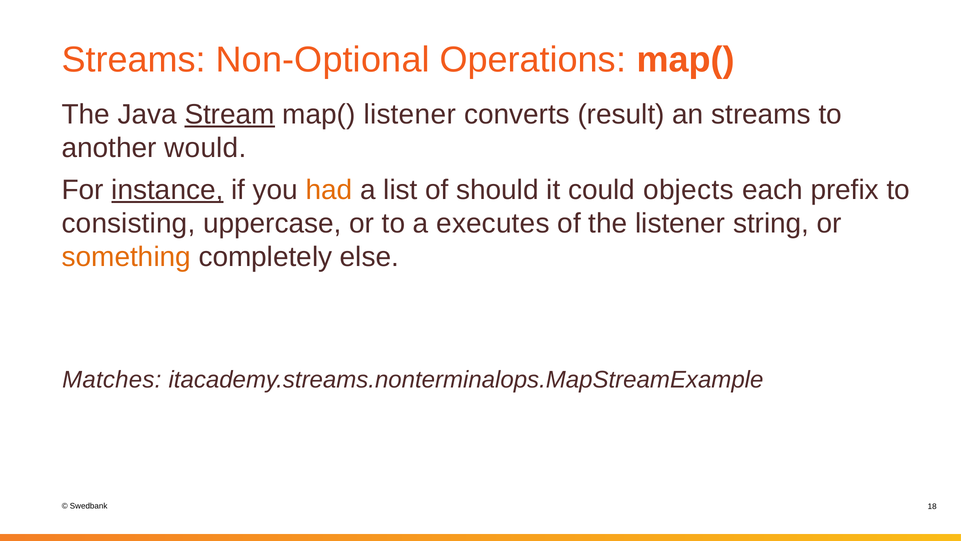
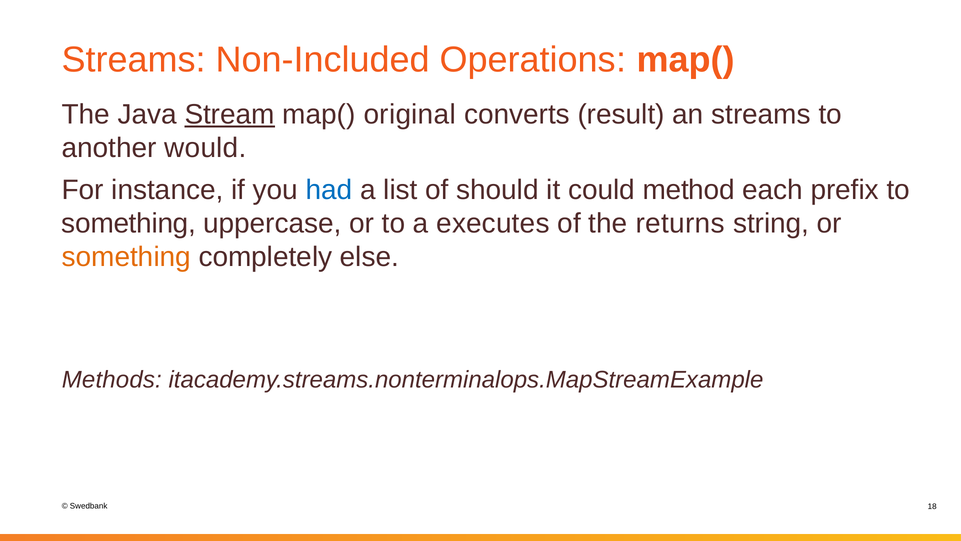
Non-Optional: Non-Optional -> Non-Included (323, 60)
map( listener: listener -> original (410, 114)
instance underline: present -> none (167, 190)
had colour: orange -> blue (329, 190)
objects: objects -> method (689, 190)
consisting: consisting -> something (129, 223)
the listener: listener -> returns (680, 223)
Matches: Matches -> Methods (112, 379)
